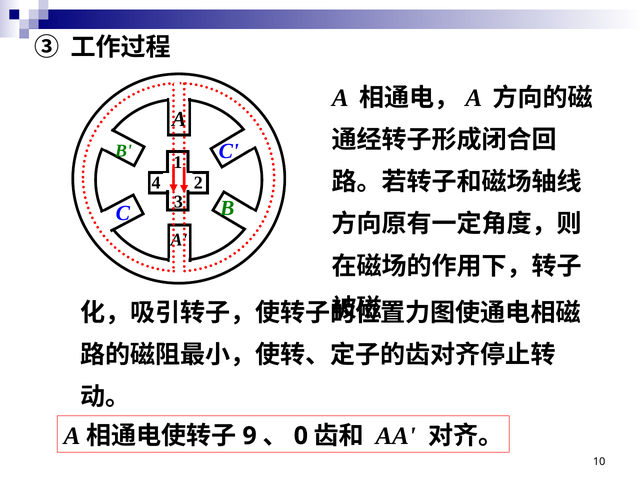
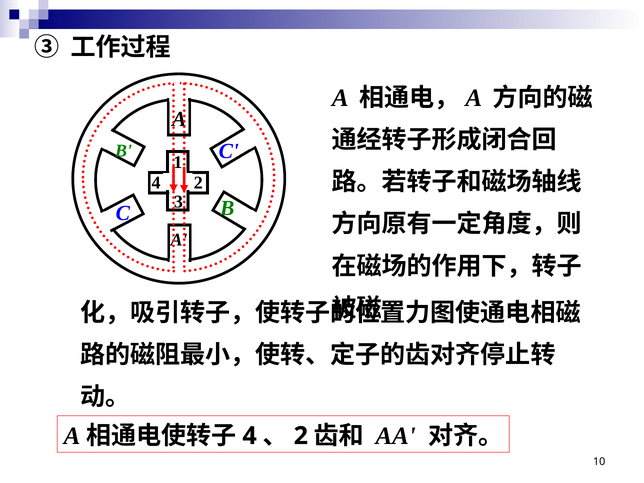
9: 9 -> 4 (250, 436)
0: 0 -> 2 (301, 436)
